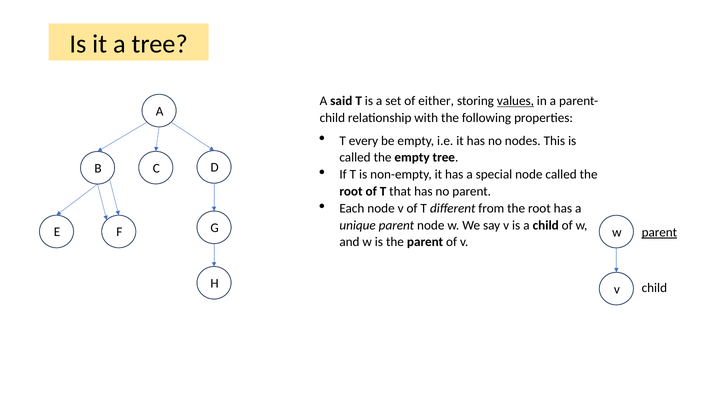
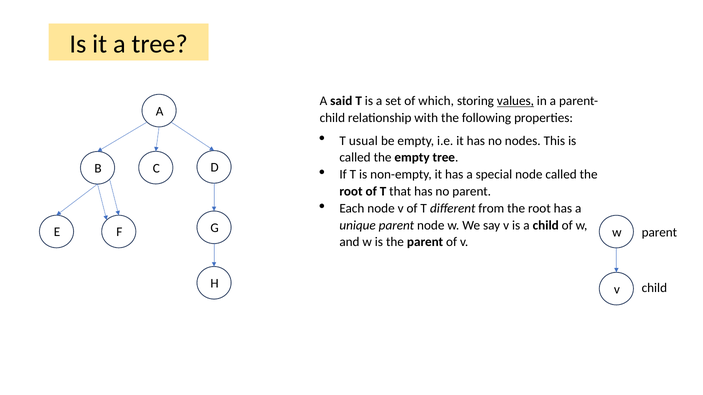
either: either -> which (436, 101)
every: every -> usual (363, 141)
parent underline: present -> none (659, 232)
